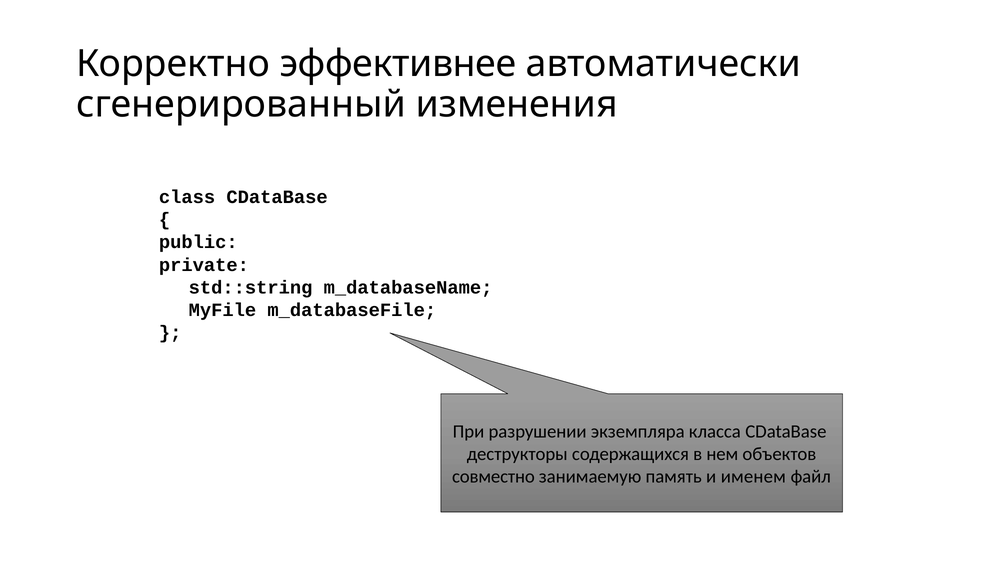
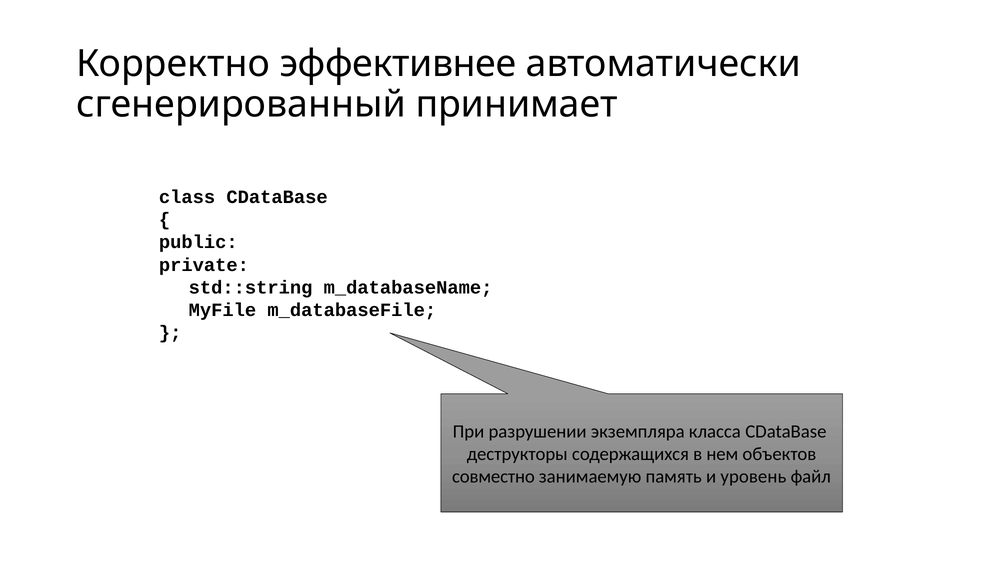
изменения: изменения -> принимает (517, 104)
именем: именем -> уровень (753, 476)
